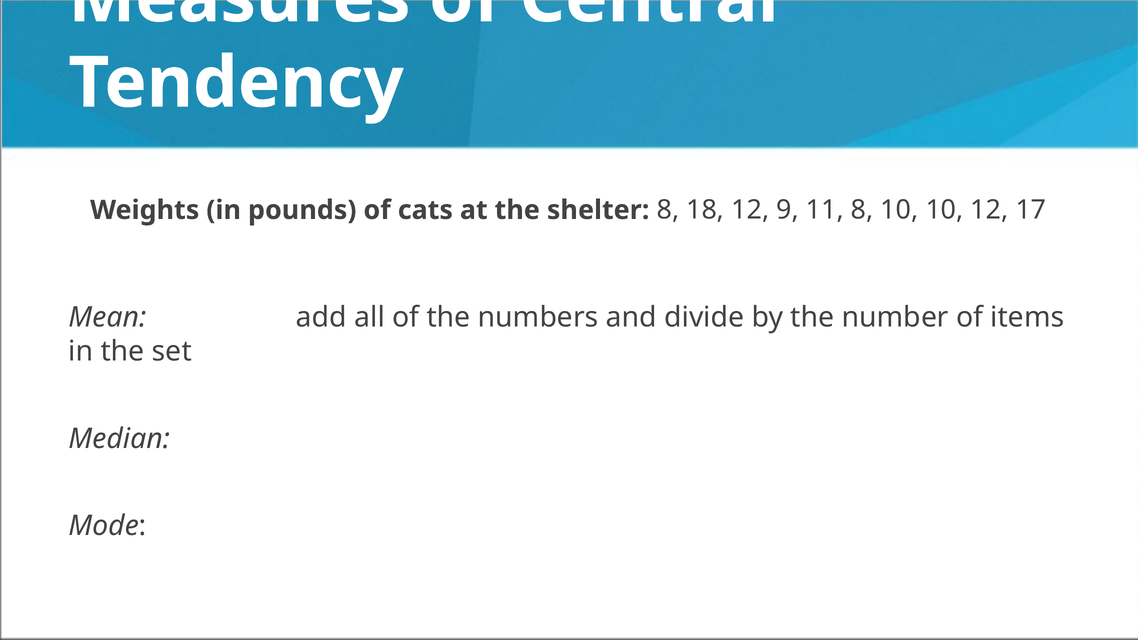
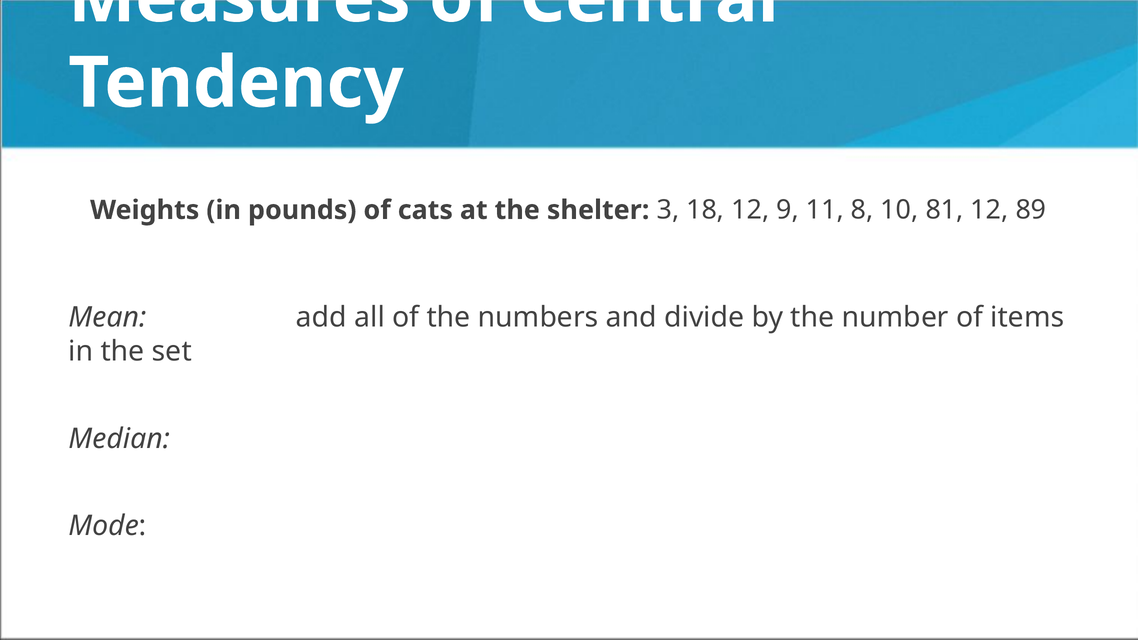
shelter 8: 8 -> 3 (668, 210)
10 10: 10 -> 81 (944, 210)
17: 17 -> 89 (1031, 210)
